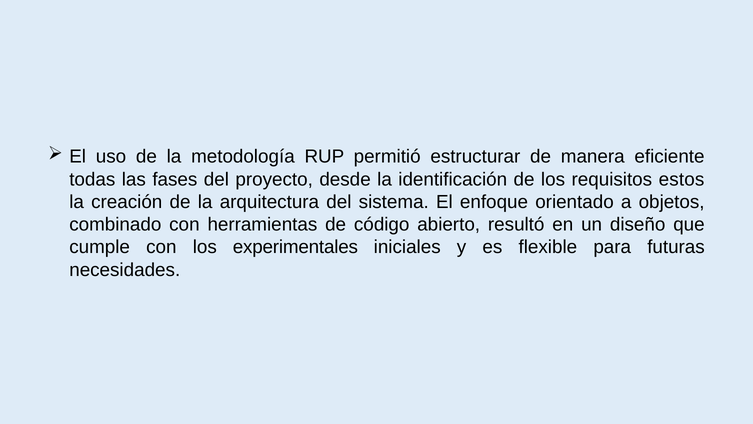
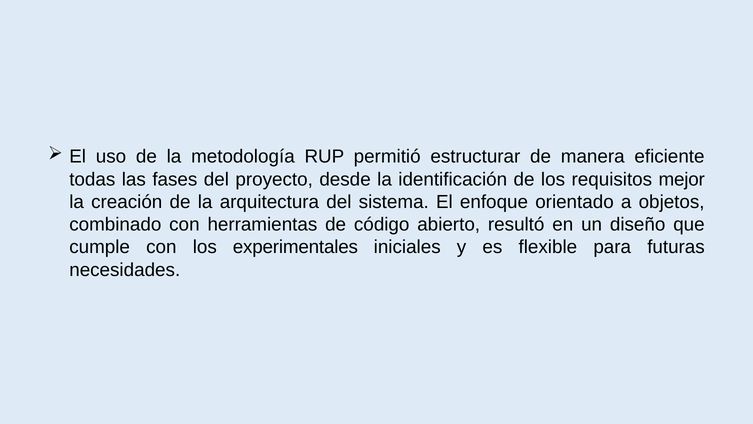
estos: estos -> mejor (682, 179)
